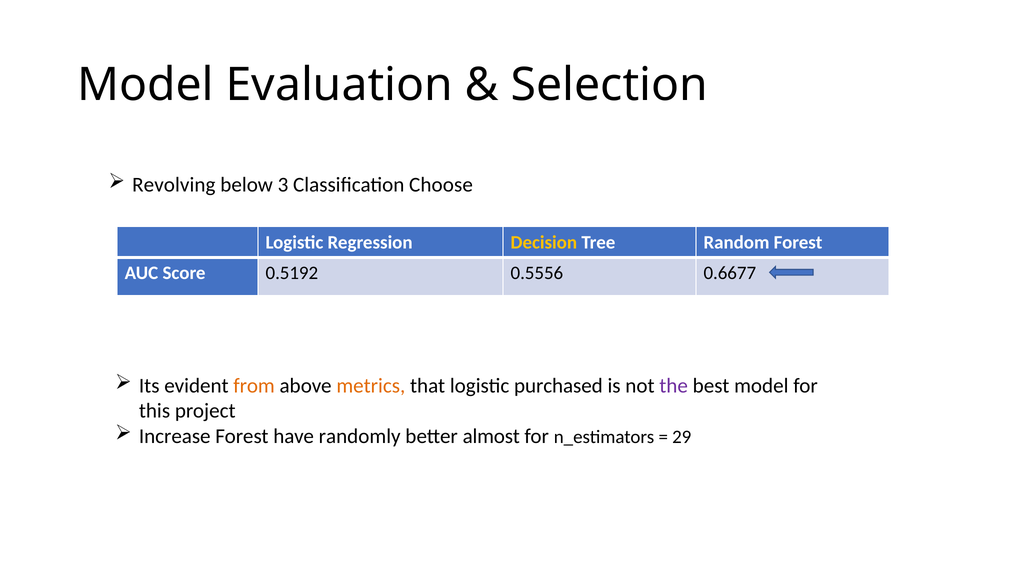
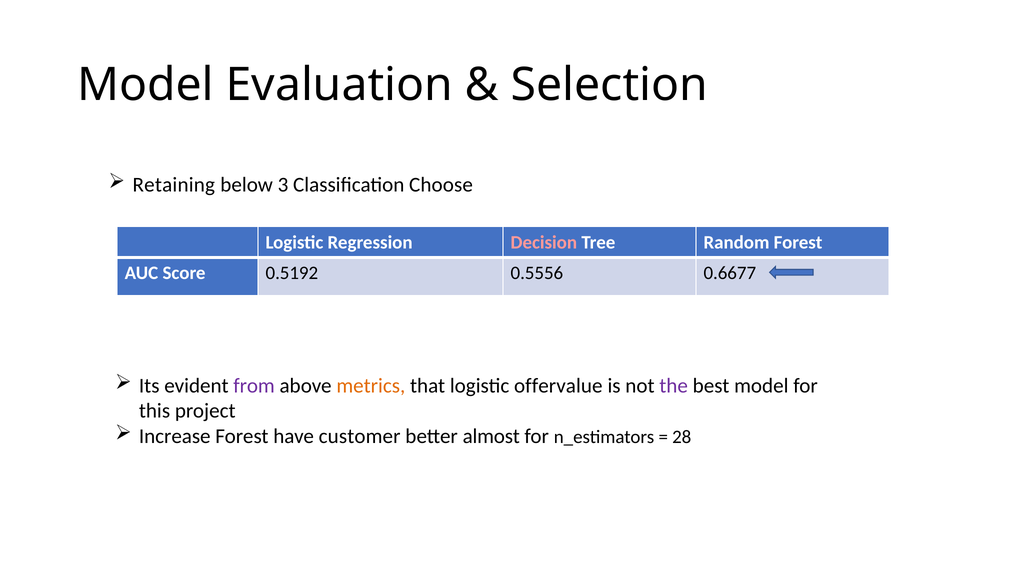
Revolving: Revolving -> Retaining (174, 185)
Decision colour: yellow -> pink (544, 242)
from colour: orange -> purple (254, 386)
purchased: purchased -> offervalue (558, 386)
randomly: randomly -> customer (360, 436)
29: 29 -> 28 (682, 437)
